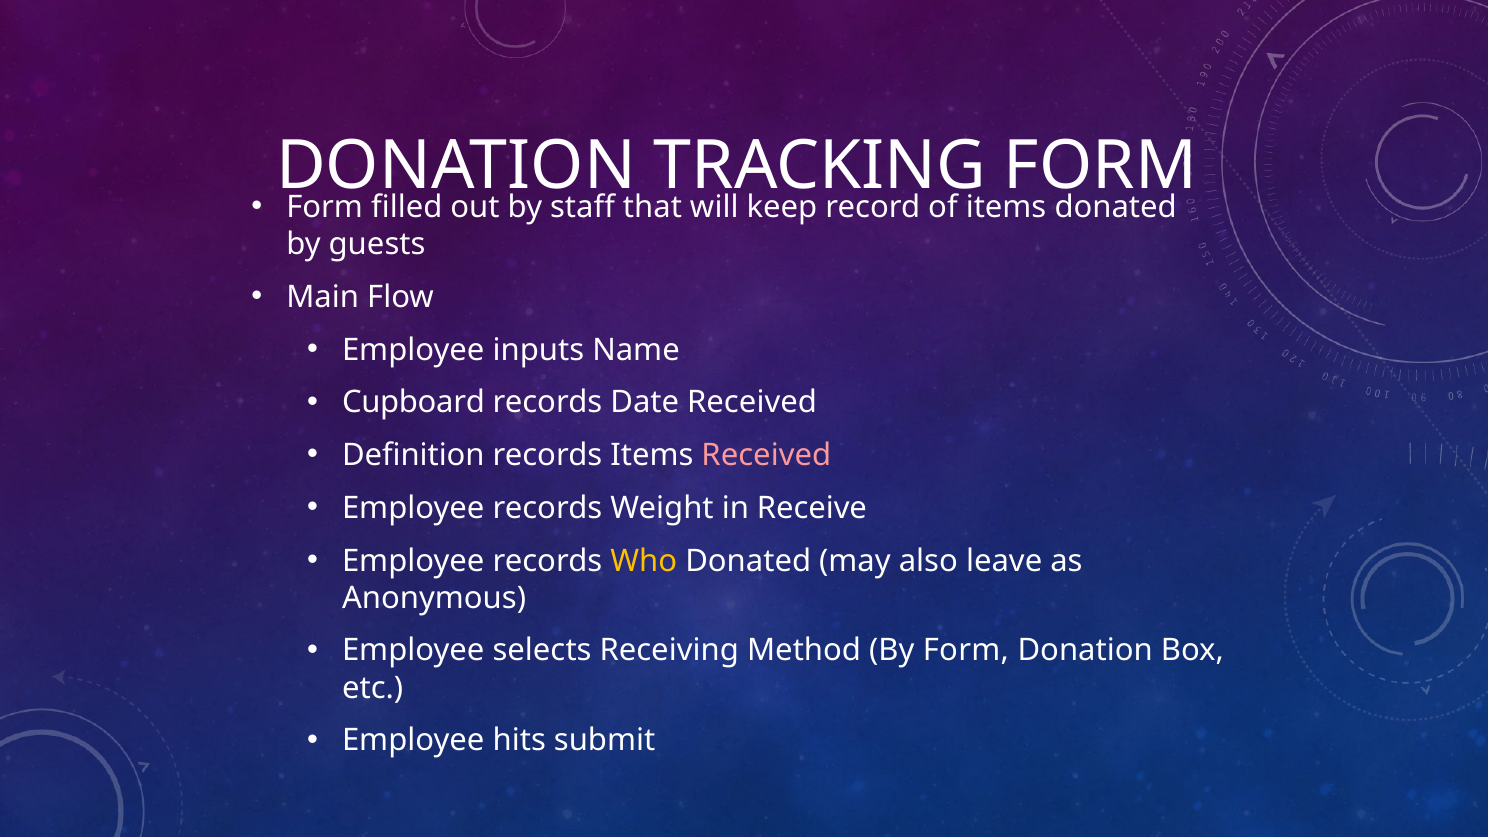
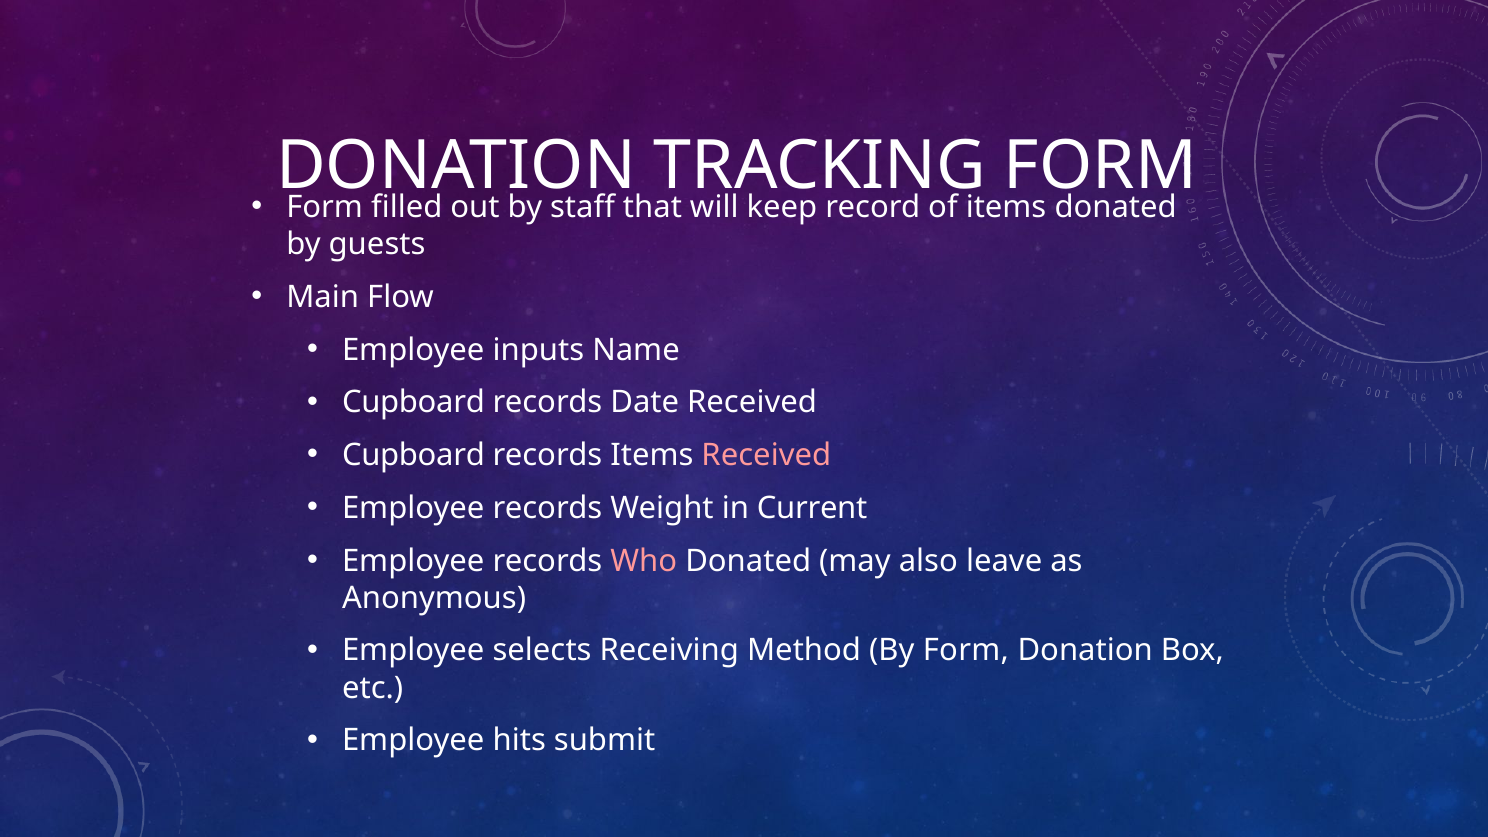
Definition: Definition -> Cupboard (413, 455)
Receive: Receive -> Current (812, 508)
Who colour: yellow -> pink (644, 561)
